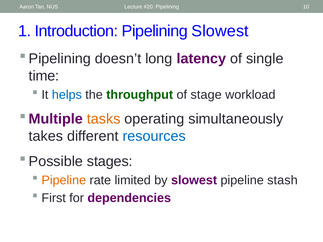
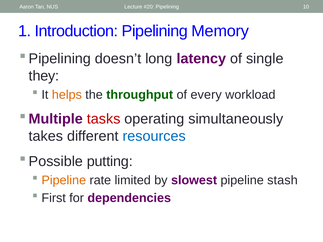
Pipelining Slowest: Slowest -> Memory (220, 31)
time: time -> they (44, 76)
helps colour: blue -> orange (67, 95)
stage: stage -> every (206, 95)
tasks colour: orange -> red (104, 119)
stages: stages -> putting (110, 162)
